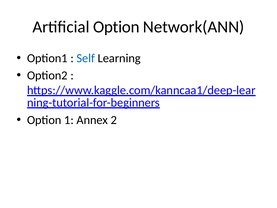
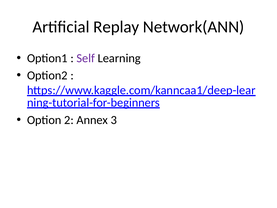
Artificial Option: Option -> Replay (116, 27)
Self colour: blue -> purple (86, 58)
1: 1 -> 2 (69, 120)
2: 2 -> 3 (114, 120)
